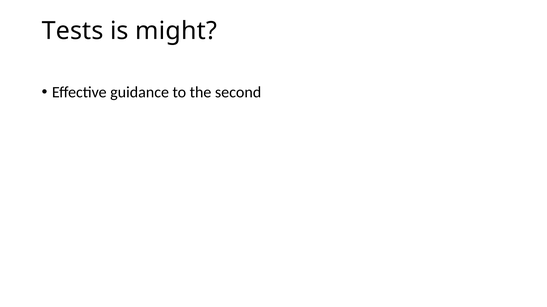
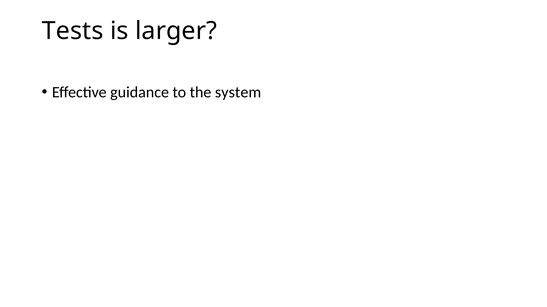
might: might -> larger (176, 31)
second: second -> system (238, 92)
